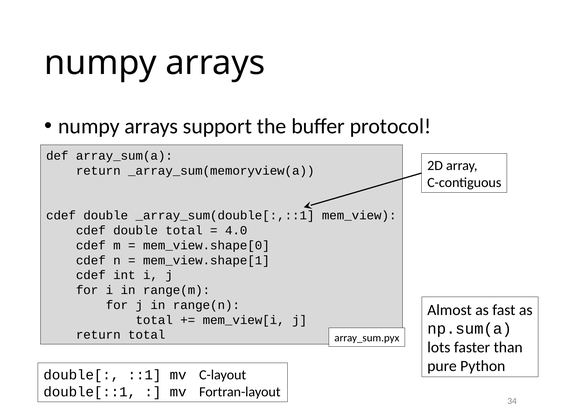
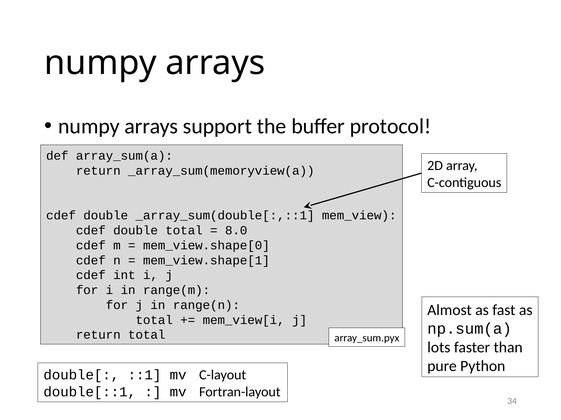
4.0: 4.0 -> 8.0 (236, 231)
